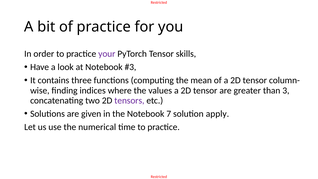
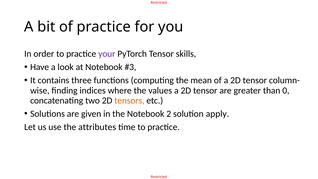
3: 3 -> 0 (286, 90)
tensors colour: purple -> orange (129, 100)
7: 7 -> 2 (169, 114)
numerical: numerical -> attributes (97, 127)
